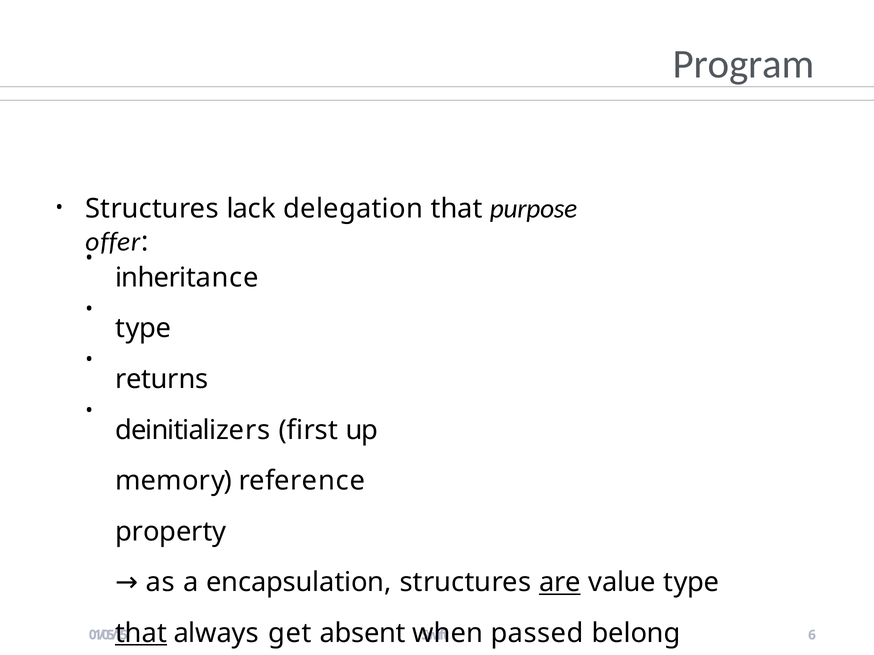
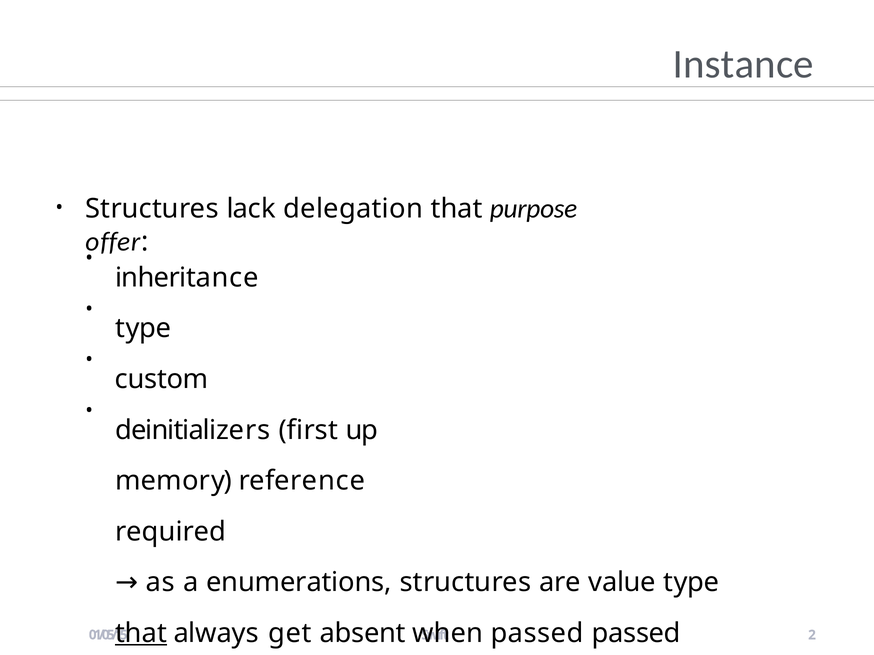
Program: Program -> Instance (743, 64)
returns: returns -> custom (162, 380)
property: property -> required (171, 532)
encapsulation: encapsulation -> enumerations (299, 583)
are underline: present -> none (560, 583)
passed belong: belong -> passed (636, 634)
6: 6 -> 2 (812, 635)
